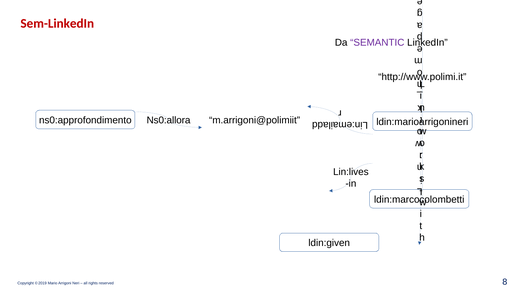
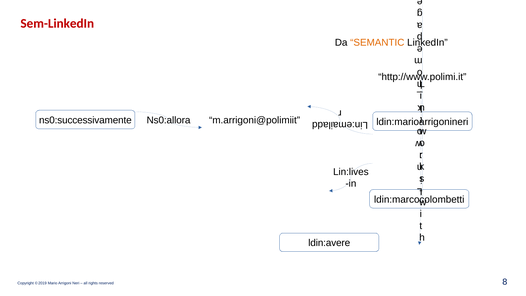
SEMANTIC colour: purple -> orange (377, 43)
ns0:approfondimento: ns0:approfondimento -> ns0:successivamente (85, 120)
ldin:given: ldin:given -> ldin:avere (329, 243)
